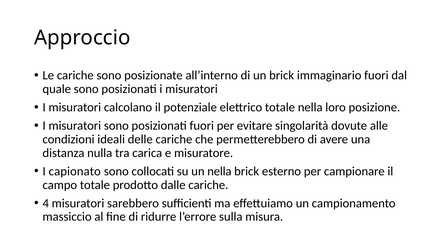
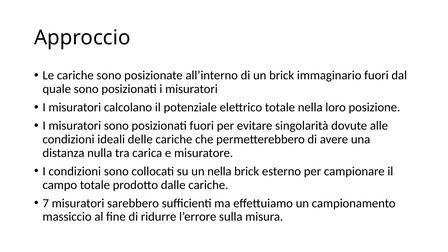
I capionato: capionato -> condizioni (75, 171)
4: 4 -> 7 (46, 203)
